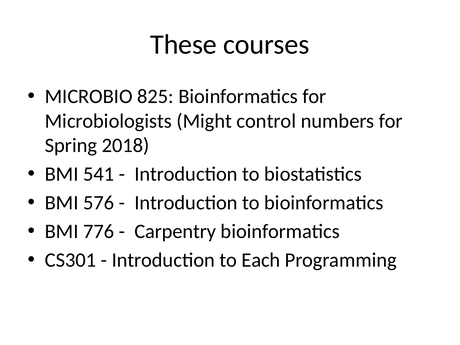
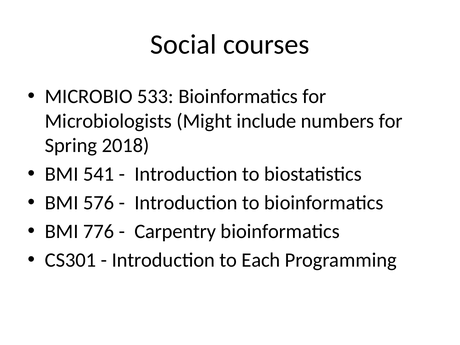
These: These -> Social (183, 45)
825: 825 -> 533 (155, 96)
control: control -> include (266, 121)
